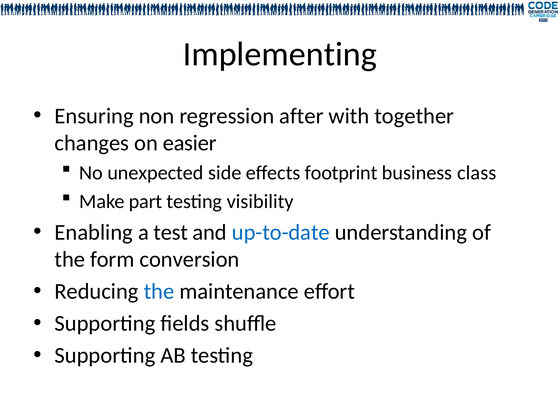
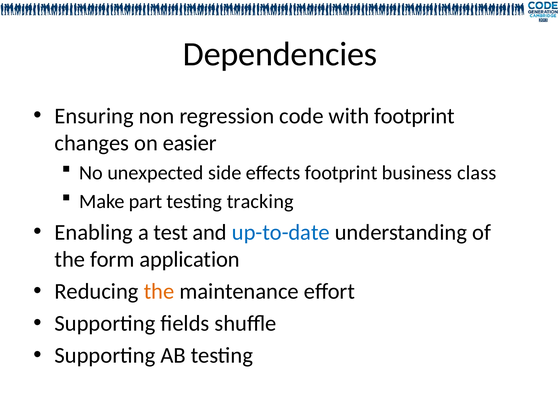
Implementing: Implementing -> Dependencies (280, 54)
after: after -> code (301, 116)
with together: together -> footprint (414, 116)
visibility: visibility -> tracking (260, 201)
conversion: conversion -> application (190, 259)
the colour: blue -> orange (159, 291)
